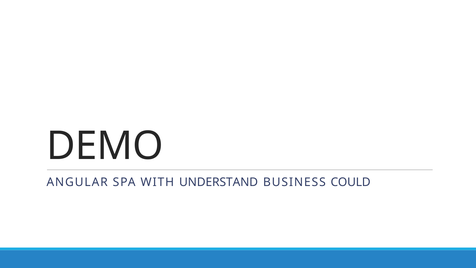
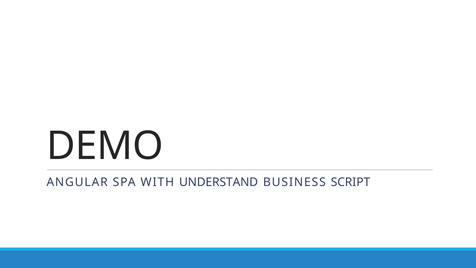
COULD: COULD -> SCRIPT (351, 182)
